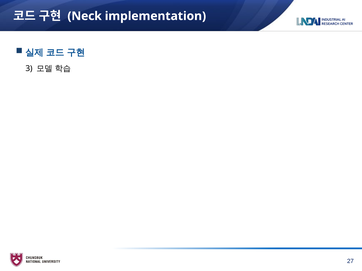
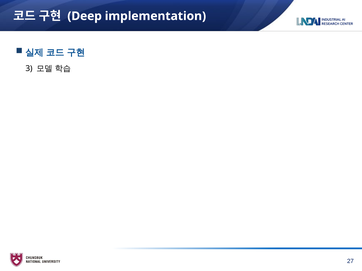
Neck: Neck -> Deep (85, 16)
